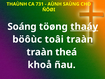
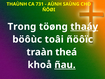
Soáng: Soáng -> Trong (22, 27)
toâi traàn: traàn -> ñöôïc (80, 39)
ñau underline: none -> present (65, 65)
